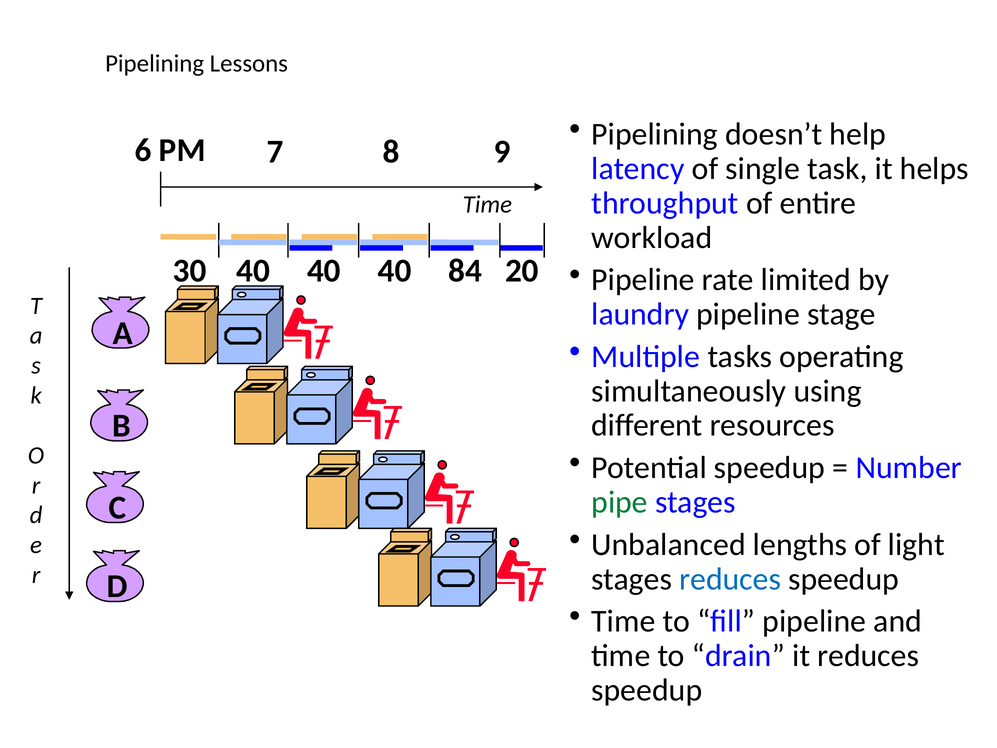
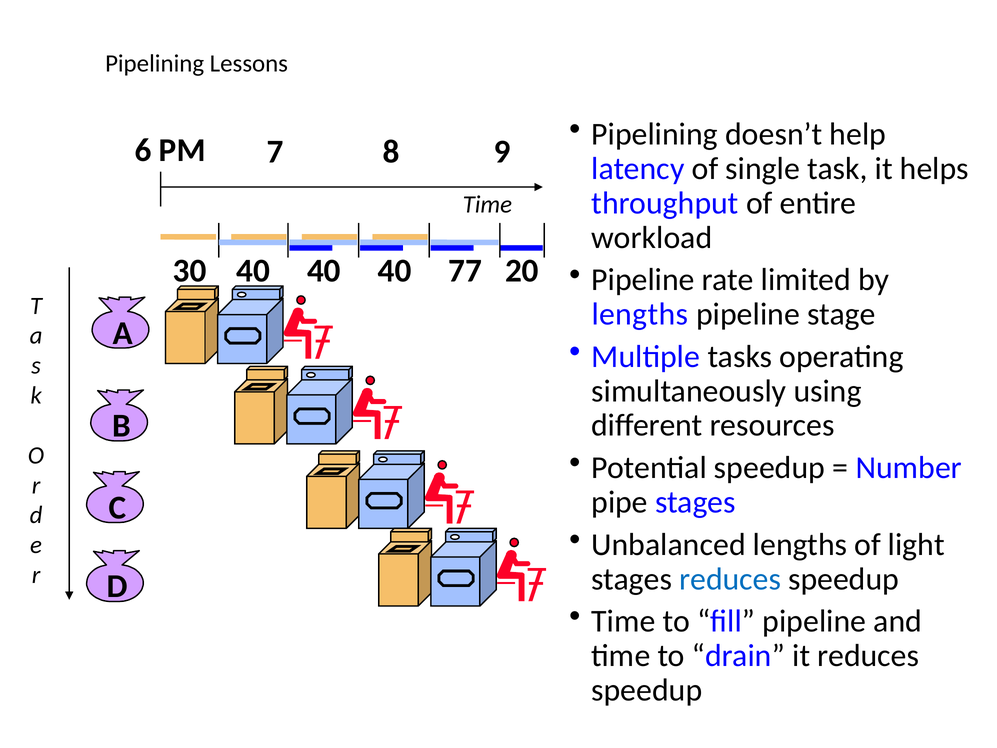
84: 84 -> 77 (465, 271)
laundry: laundry -> lengths (640, 314)
pipe colour: green -> black (620, 502)
